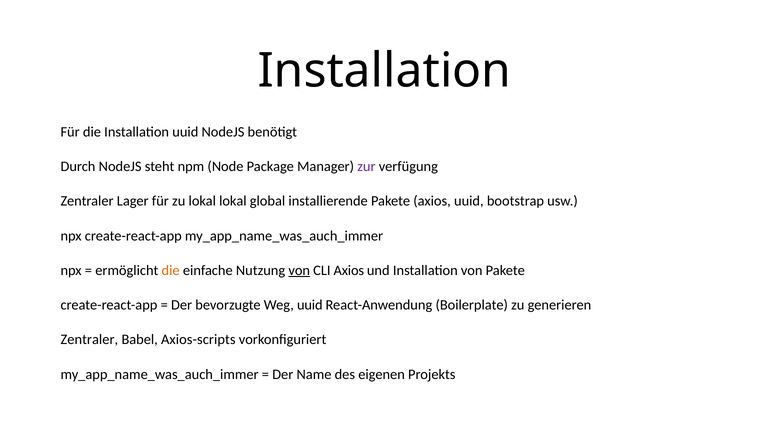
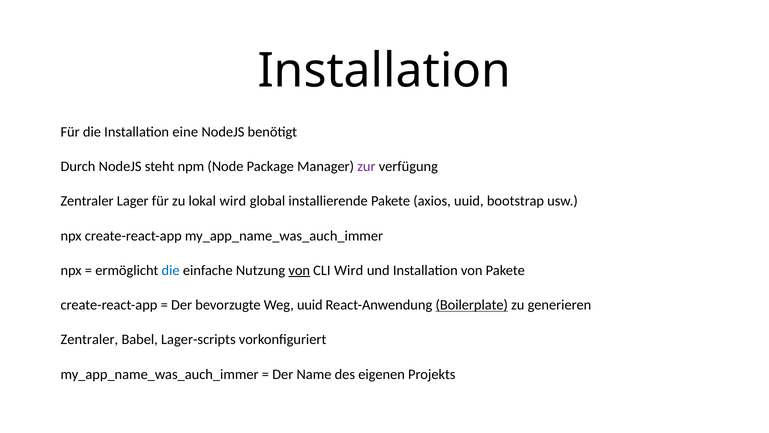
Installation uuid: uuid -> eine (185, 132)
lokal lokal: lokal -> wird (233, 201)
die colour: orange -> blue (171, 270)
CLI Axios: Axios -> Wird (349, 270)
Boilerplate underline: none -> present (472, 305)
Axios-scripts: Axios-scripts -> Lager-scripts (198, 339)
